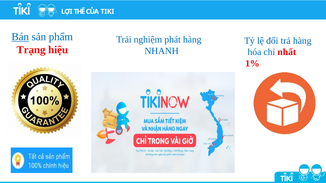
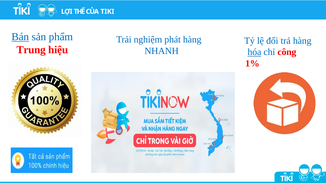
Trạng: Trạng -> Trung (31, 50)
hóa underline: none -> present (254, 52)
nhất: nhất -> công (287, 52)
